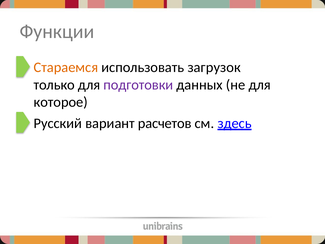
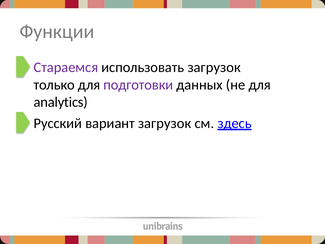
Стараемся colour: orange -> purple (66, 67)
которое: которое -> analytics (61, 102)
вариант расчетов: расчетов -> загрузок (165, 123)
